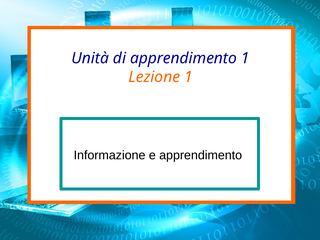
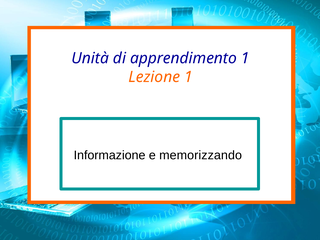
e apprendimento: apprendimento -> memorizzando (201, 155)
